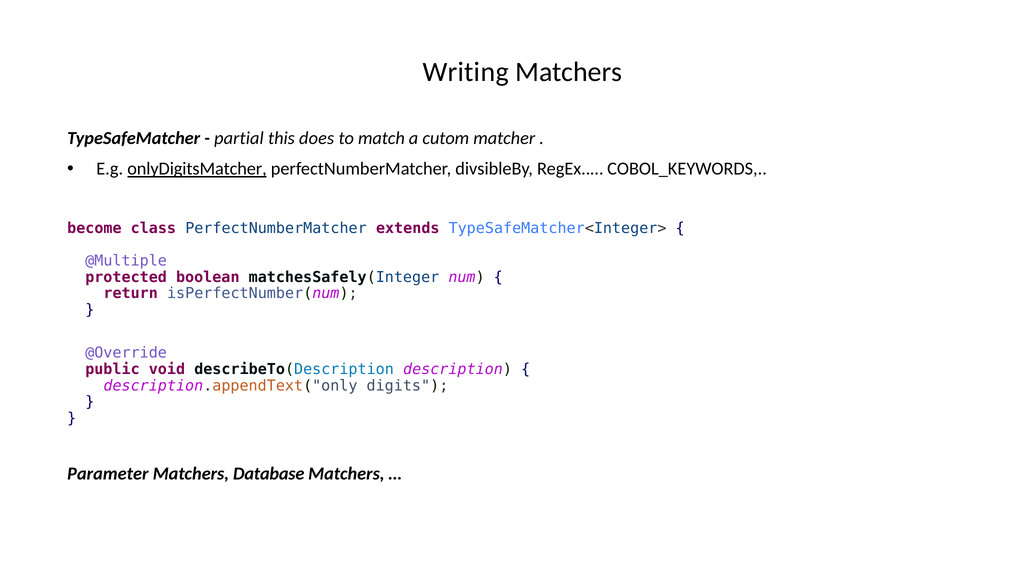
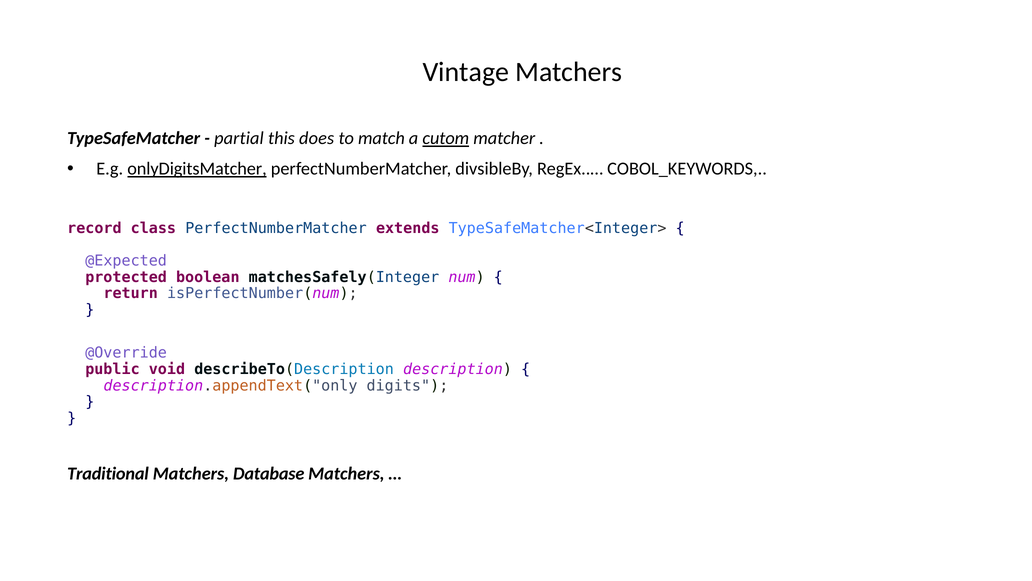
Writing: Writing -> Vintage (466, 72)
cutom underline: none -> present (446, 138)
become: become -> record (94, 228)
@Multiple: @Multiple -> @Expected (126, 261)
Parameter: Parameter -> Traditional (108, 474)
